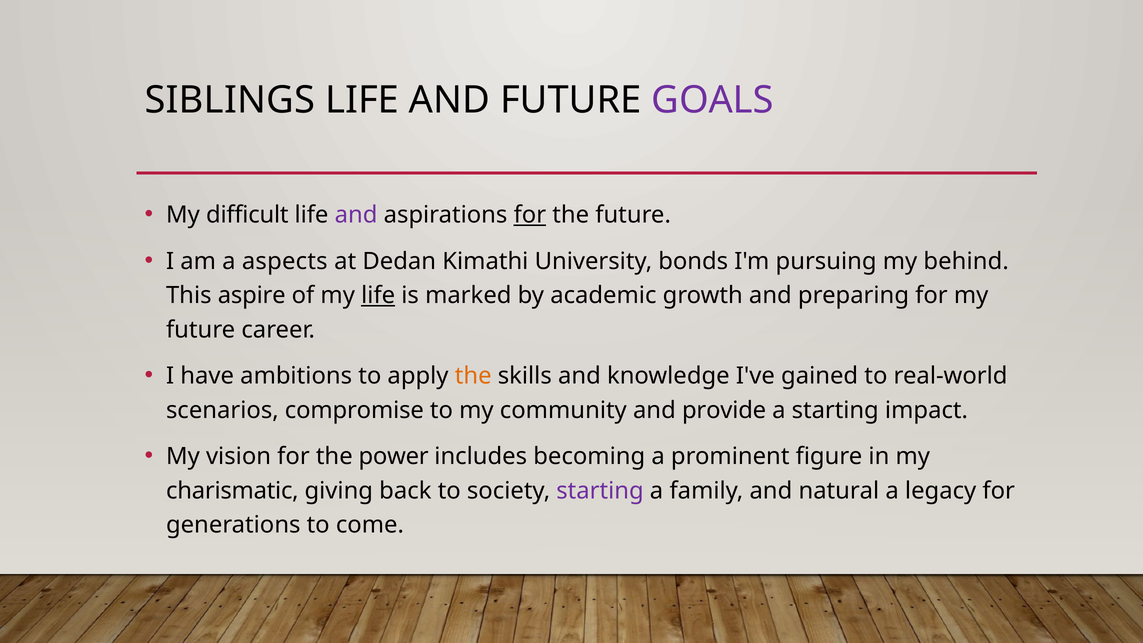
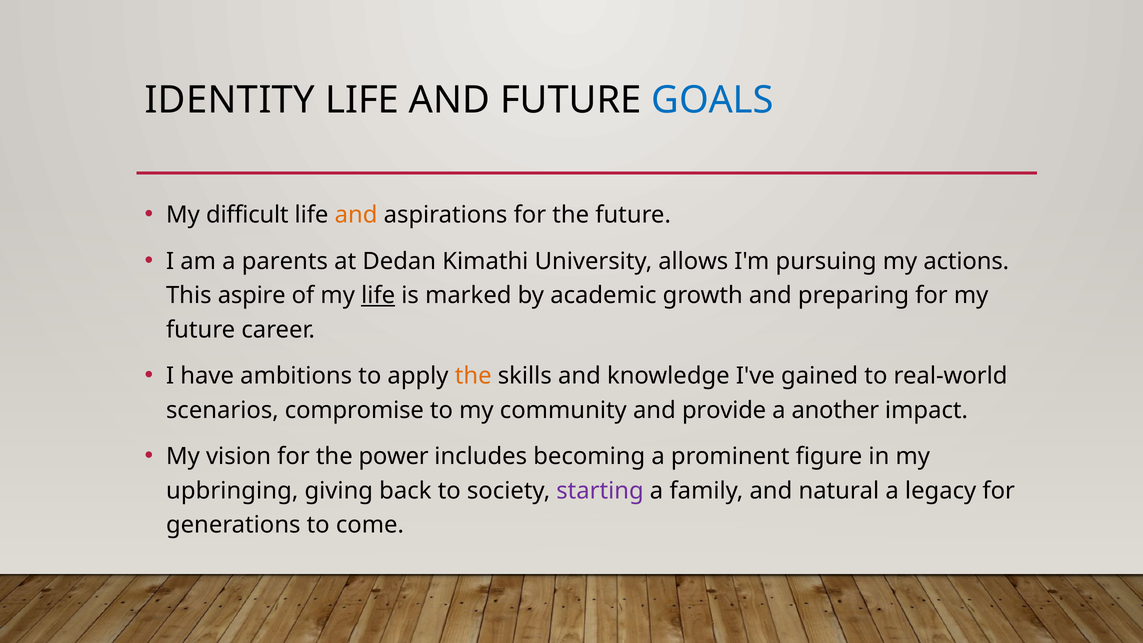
SIBLINGS: SIBLINGS -> IDENTITY (230, 100)
GOALS colour: purple -> blue (713, 100)
and colour: purple -> orange (356, 215)
for underline: present -> none (530, 215)
aspects: aspects -> parents (285, 261)
bonds: bonds -> allows (693, 261)
behind: behind -> actions (966, 261)
a starting: starting -> another (835, 410)
charismatic: charismatic -> upbringing (232, 491)
